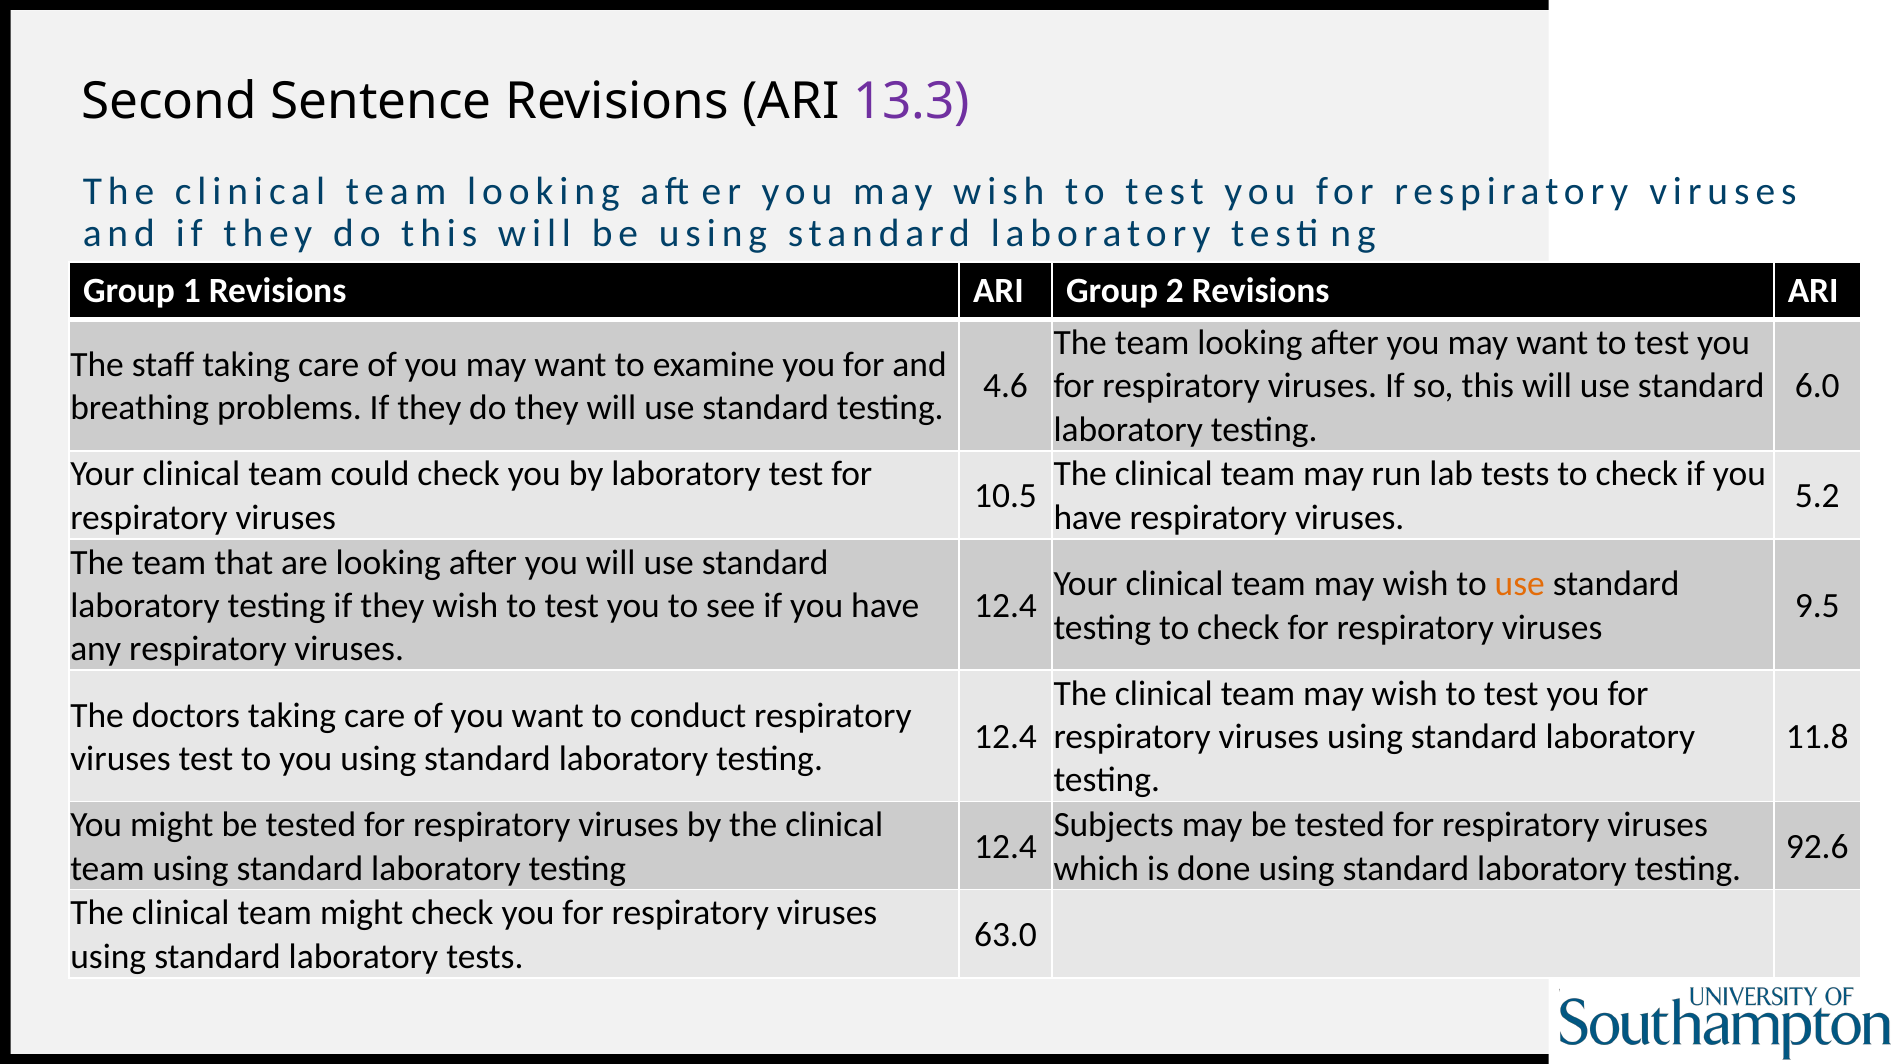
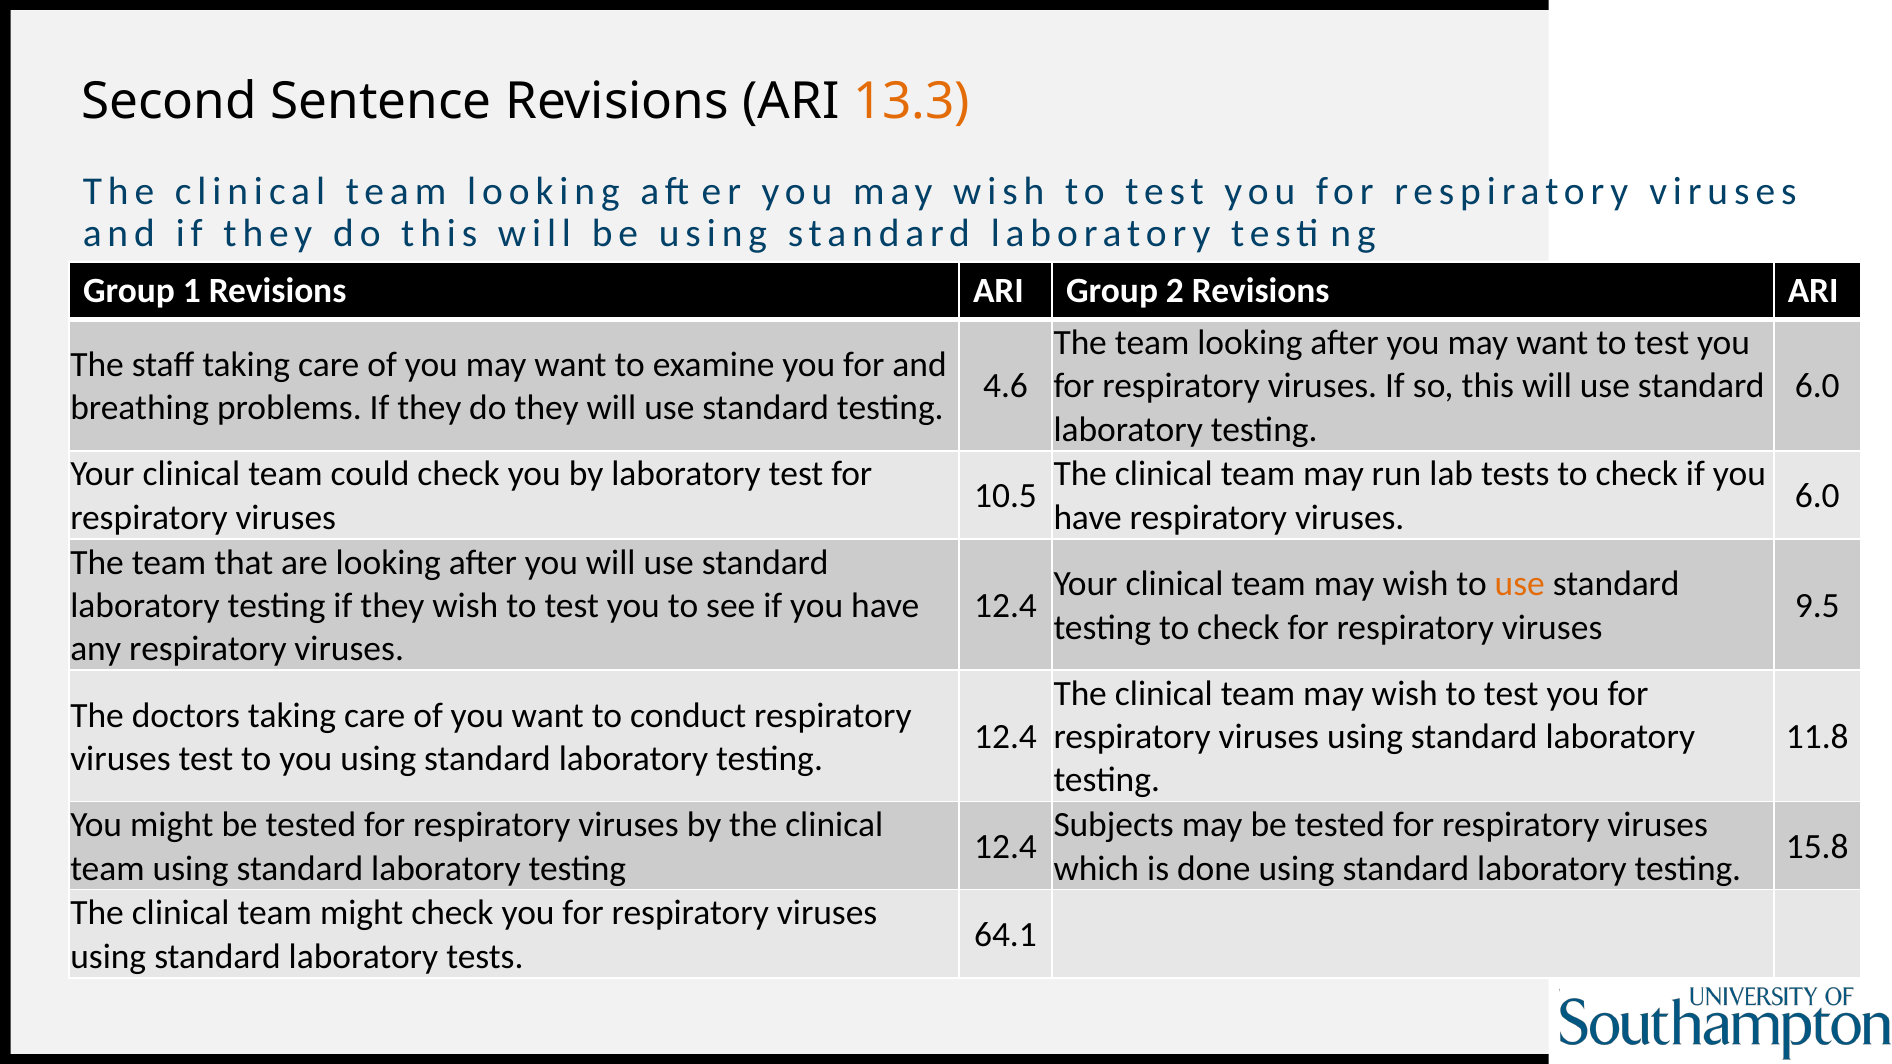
13.3 colour: purple -> orange (912, 101)
5.2: 5.2 -> 6.0 (1817, 496)
92.6: 92.6 -> 15.8 (1817, 847)
63.0: 63.0 -> 64.1 (1005, 935)
